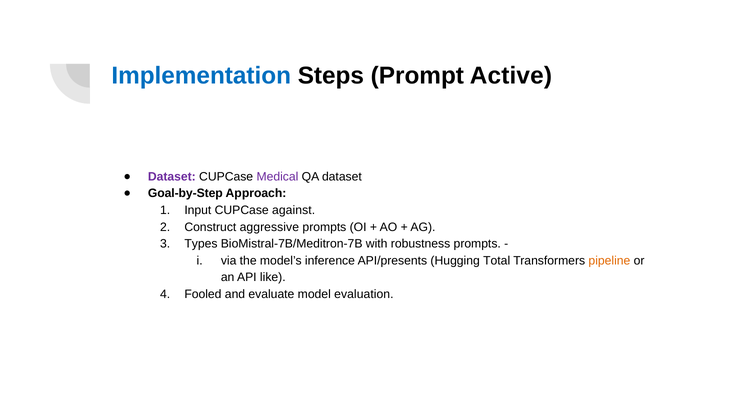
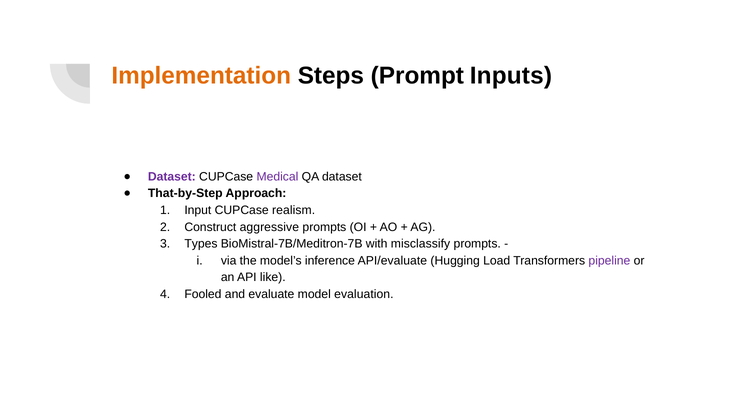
Implementation colour: blue -> orange (201, 76)
Active: Active -> Inputs (511, 76)
Goal-by-Step: Goal-by-Step -> That-by-Step (185, 193)
against: against -> realism (294, 210)
robustness: robustness -> misclassify (421, 244)
API/presents: API/presents -> API/evaluate (392, 260)
Total: Total -> Load (497, 260)
pipeline colour: orange -> purple (609, 260)
